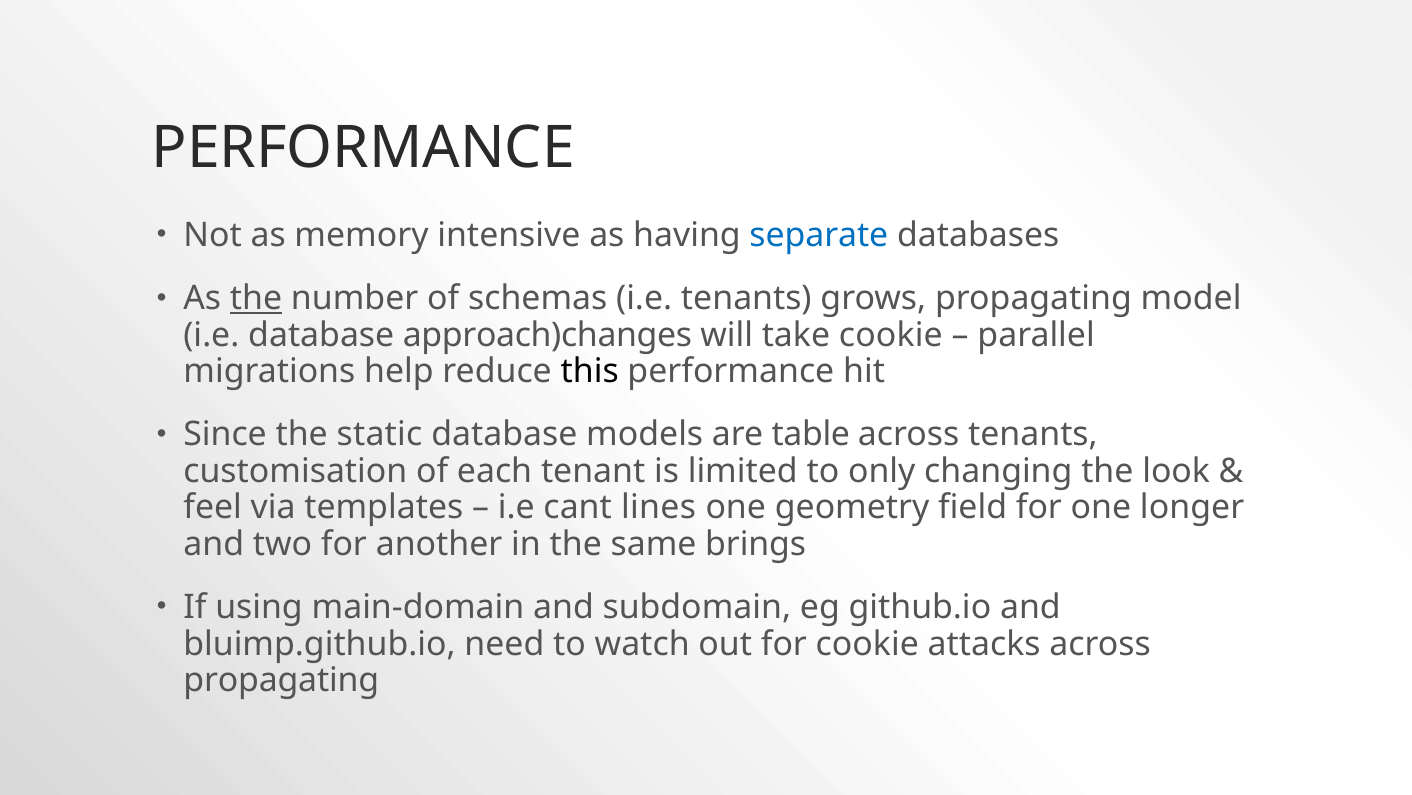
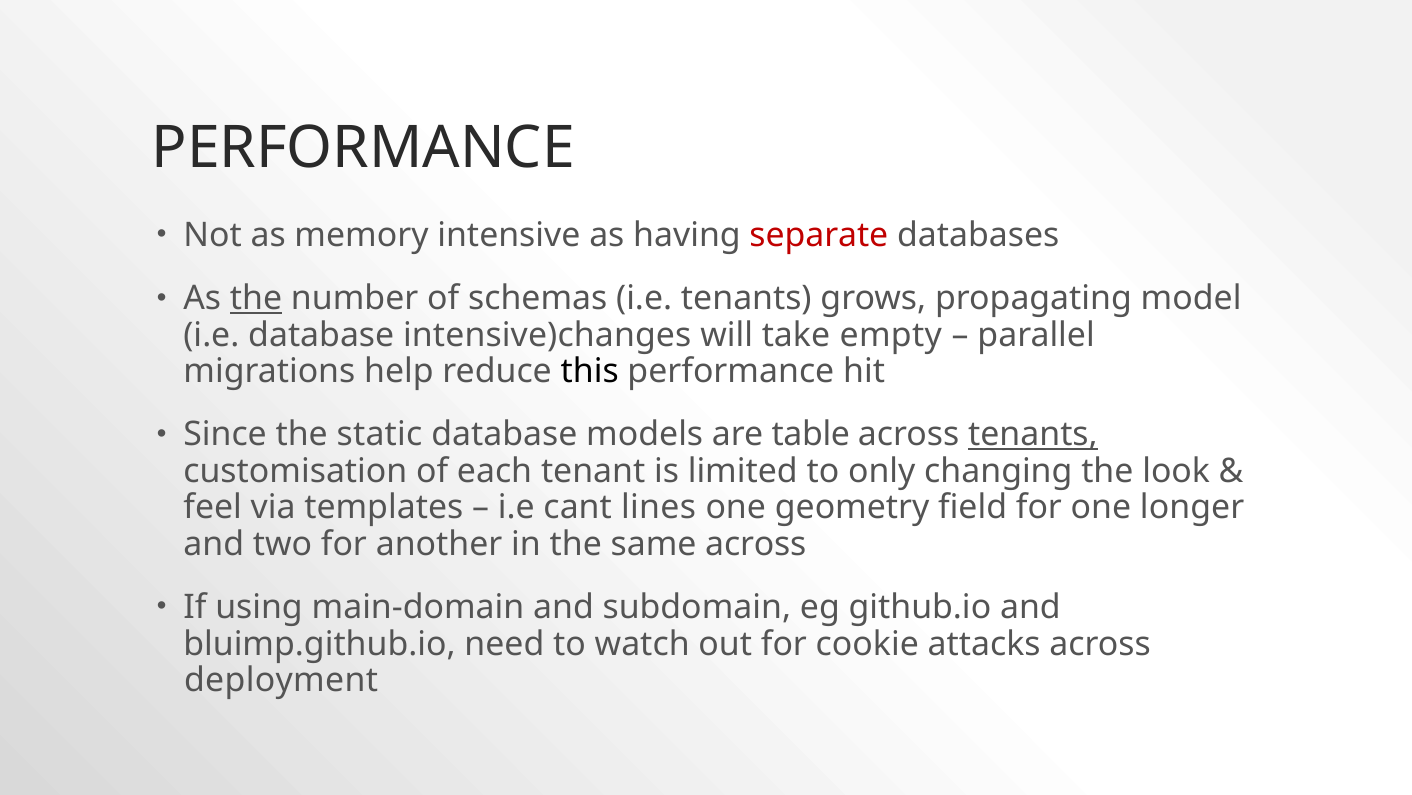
separate colour: blue -> red (819, 235)
approach)changes: approach)changes -> intensive)changes (547, 335)
take cookie: cookie -> empty (891, 335)
tenants underline: none -> present (1033, 434)
same brings: brings -> across (756, 544)
propagating: propagating -> deployment (281, 680)
